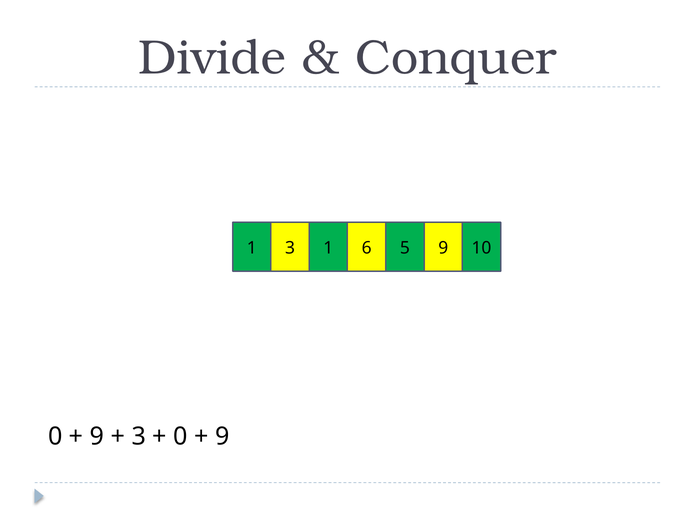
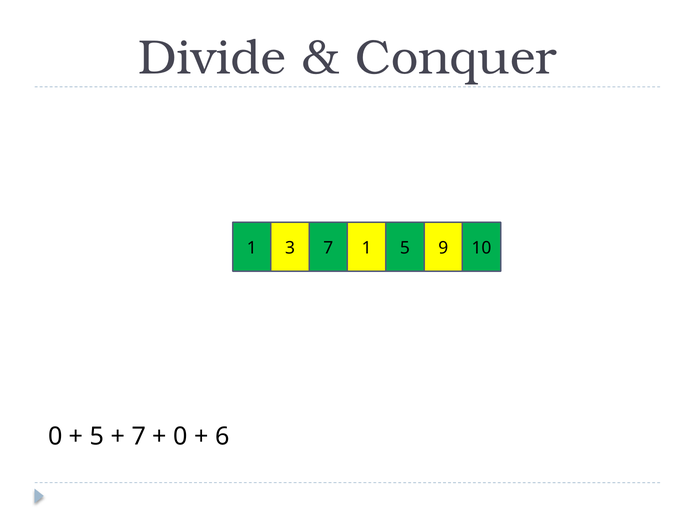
1 1: 1 -> 7 (328, 248)
3 6: 6 -> 1 (367, 248)
9: 9 -> 5 (97, 437)
3: 3 -> 7 (139, 437)
9: 9 -> 6 (222, 437)
